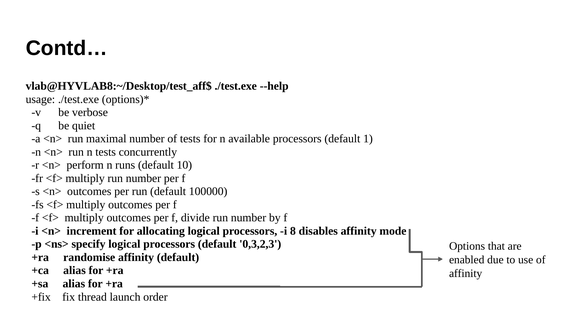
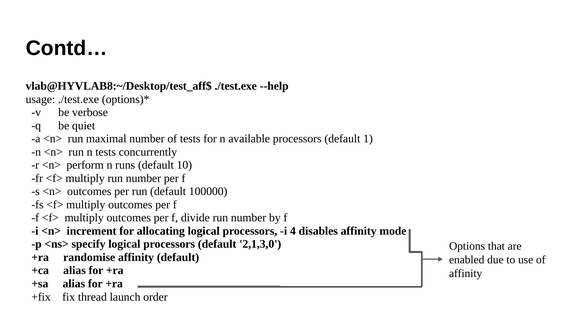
8: 8 -> 4 (293, 231)
0,3,2,3: 0,3,2,3 -> 2,1,3,0 (260, 244)
